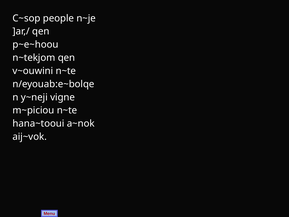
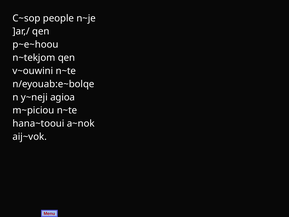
vigne: vigne -> agioa (63, 97)
